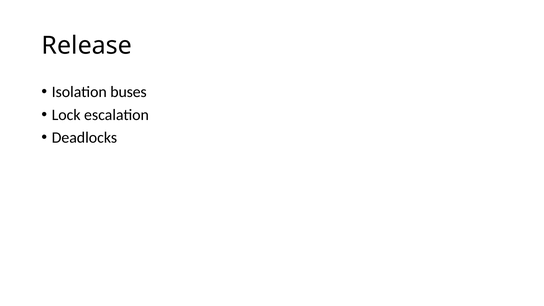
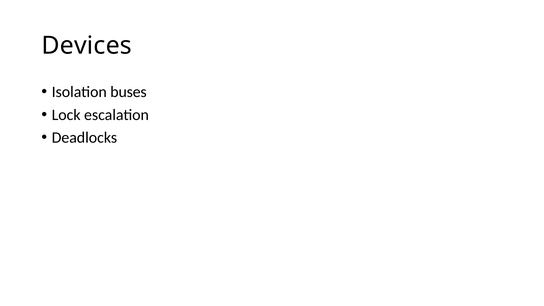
Release: Release -> Devices (87, 46)
